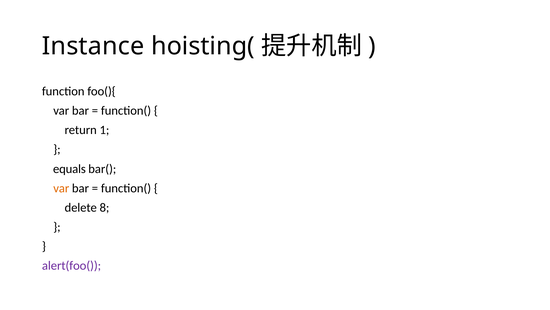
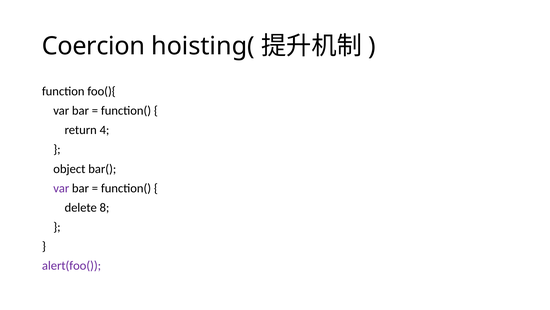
Instance: Instance -> Coercion (93, 46)
1: 1 -> 4 (104, 130)
equals: equals -> object (69, 169)
var colour: orange -> purple (61, 188)
